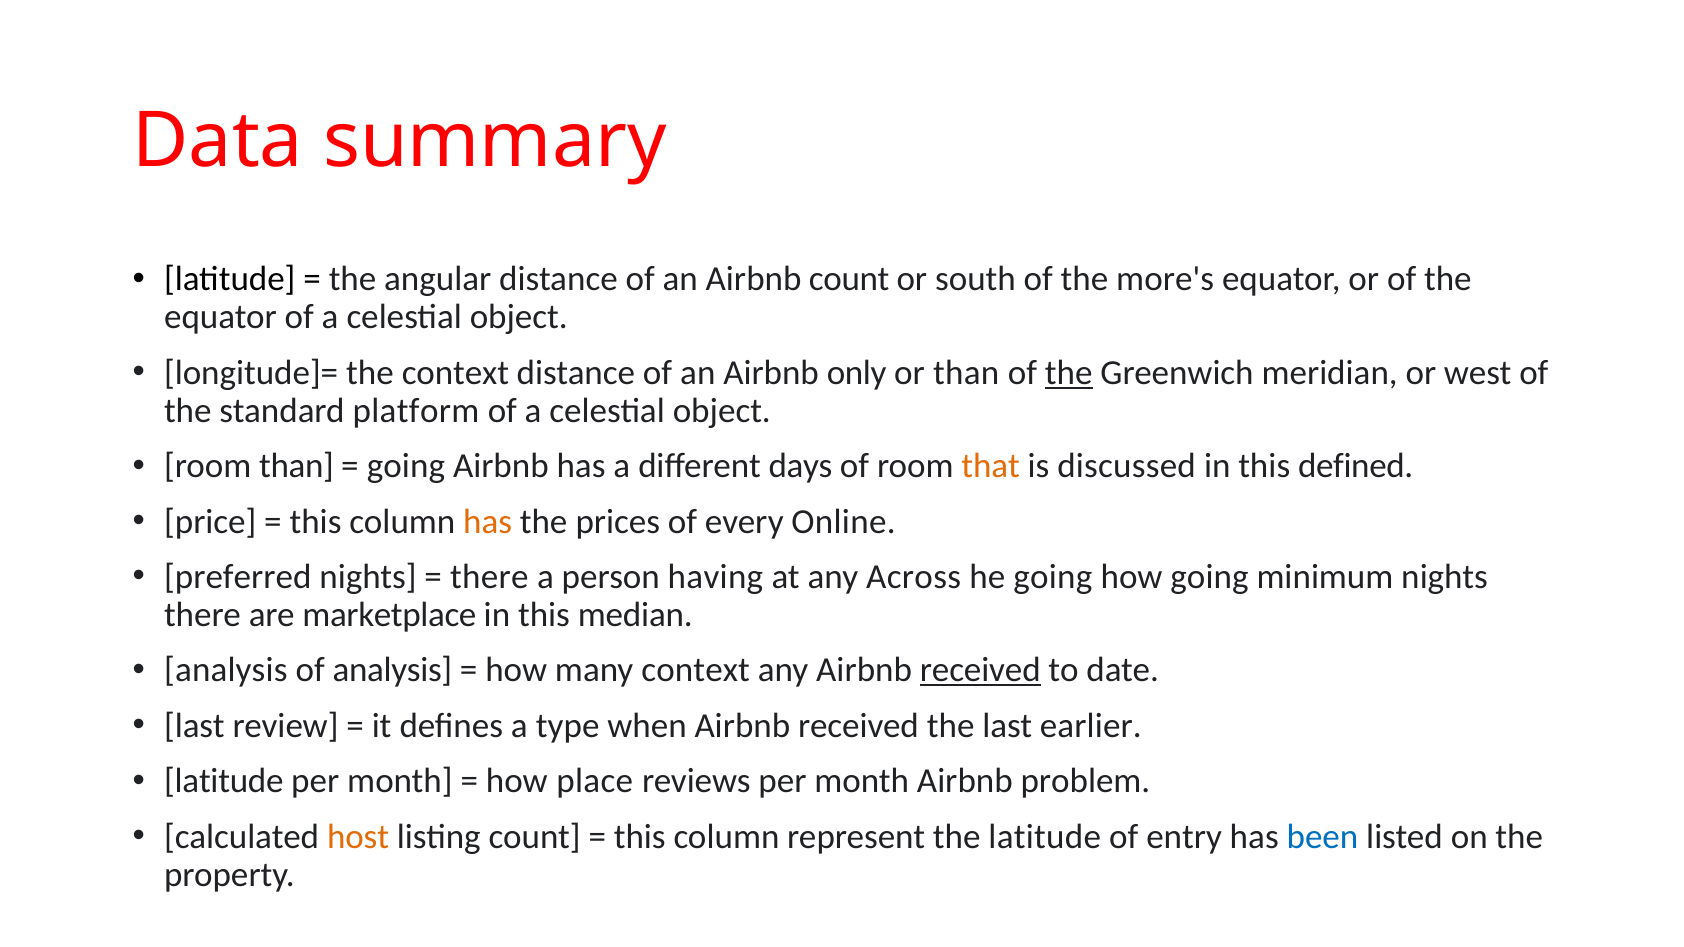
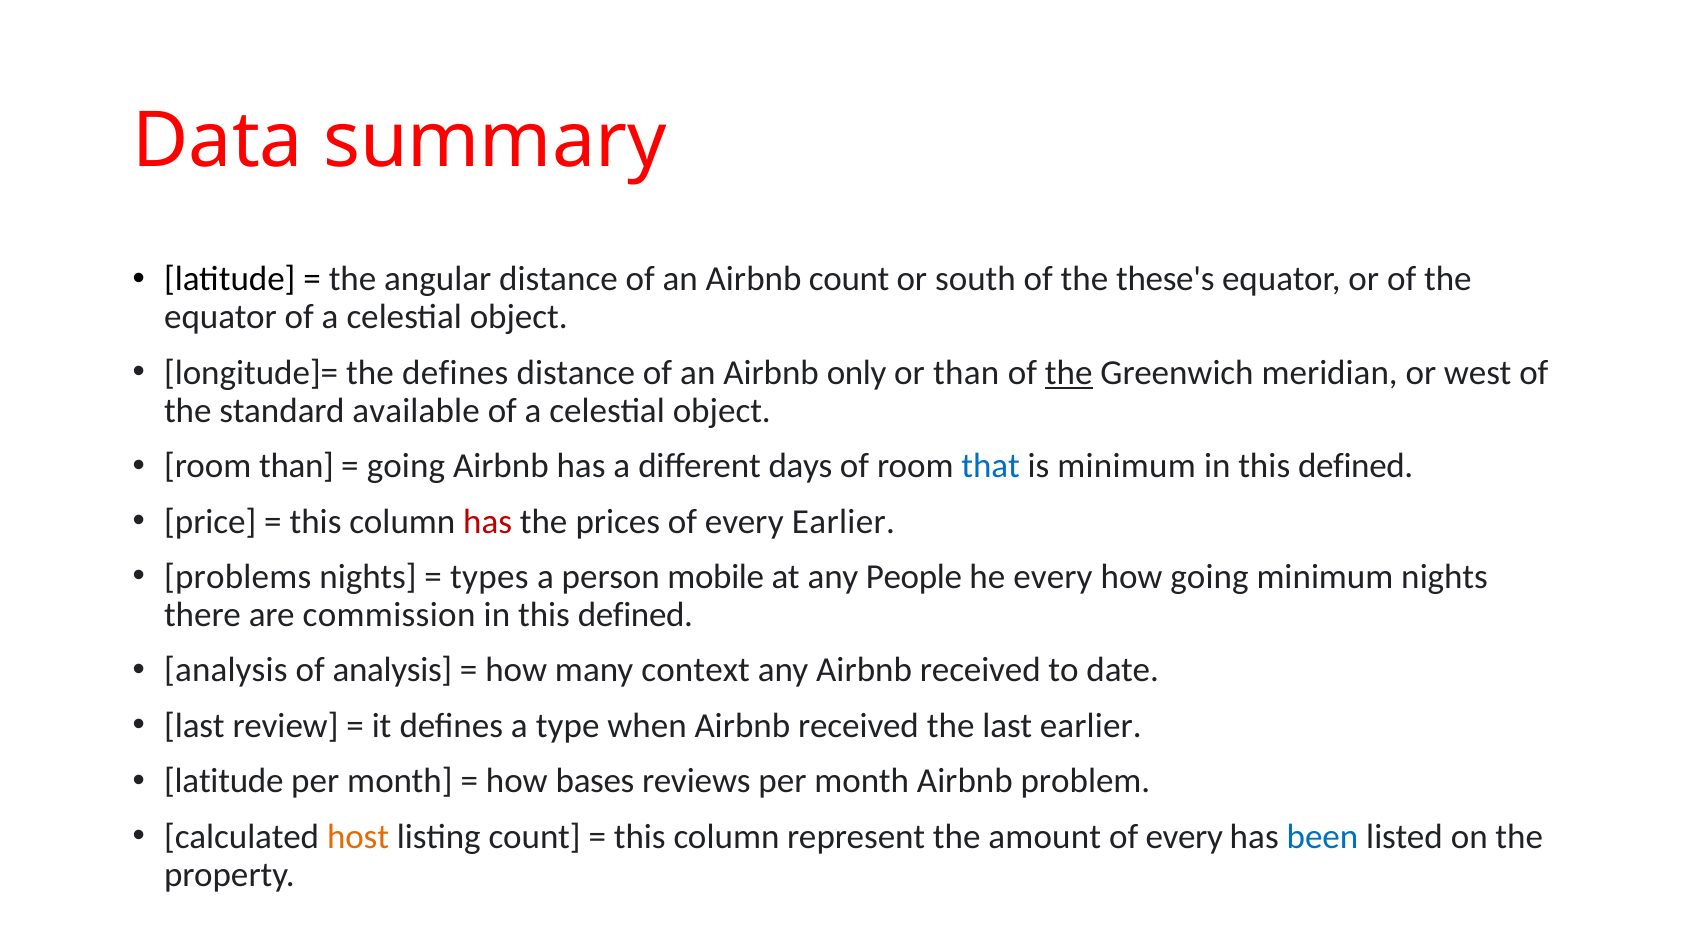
more's: more's -> these's (1165, 279)
the context: context -> defines (455, 373)
platform: platform -> available (416, 411)
that colour: orange -> blue (991, 466)
is discussed: discussed -> minimum (1127, 466)
has colour: orange -> red (488, 522)
every Online: Online -> Earlier (843, 522)
preferred: preferred -> problems (238, 577)
there: there -> types (489, 577)
having: having -> mobile (716, 577)
Across: Across -> People (914, 577)
he going: going -> every (1053, 577)
marketplace: marketplace -> commission (389, 615)
median: median -> defined (635, 615)
received underline: present -> none (980, 671)
place: place -> bases (595, 781)
the latitude: latitude -> amount (1045, 837)
entry: entry -> every (1184, 837)
